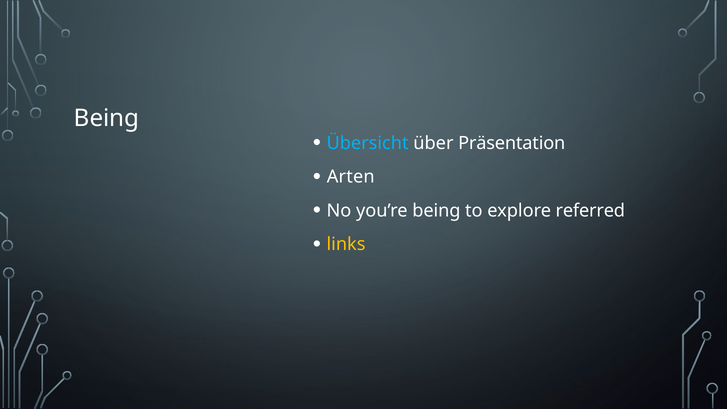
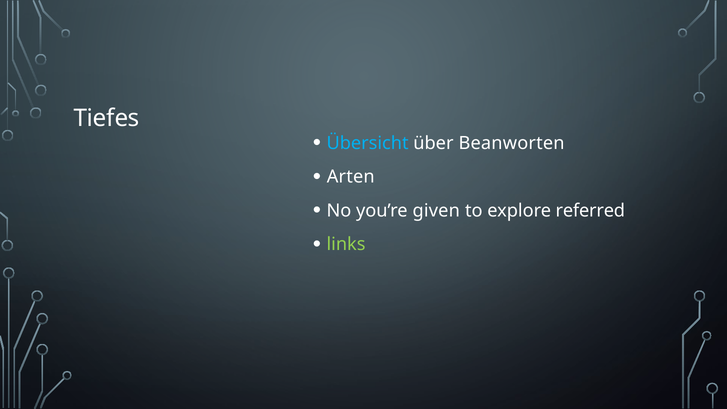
Being: Being -> Tiefes (107, 118)
Präsentation: Präsentation -> Beanworten (512, 143)
you’re being: being -> given (436, 211)
links colour: yellow -> light green (346, 244)
